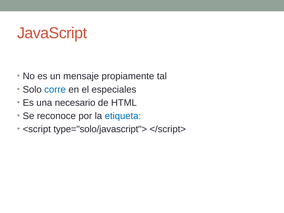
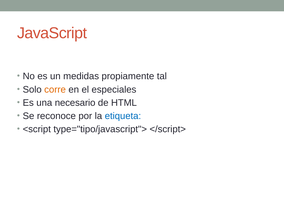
mensaje: mensaje -> medidas (81, 76)
corre colour: blue -> orange (55, 89)
type="solo/javascript">: type="solo/javascript"> -> type="tipo/javascript"> (100, 129)
